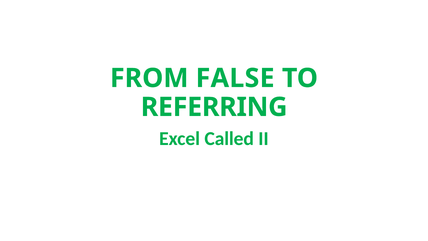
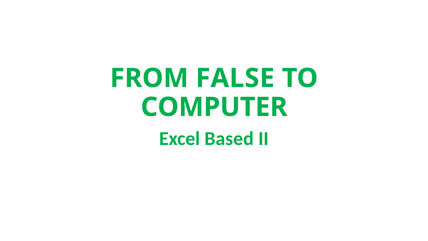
REFERRING: REFERRING -> COMPUTER (214, 107)
Called: Called -> Based (229, 139)
